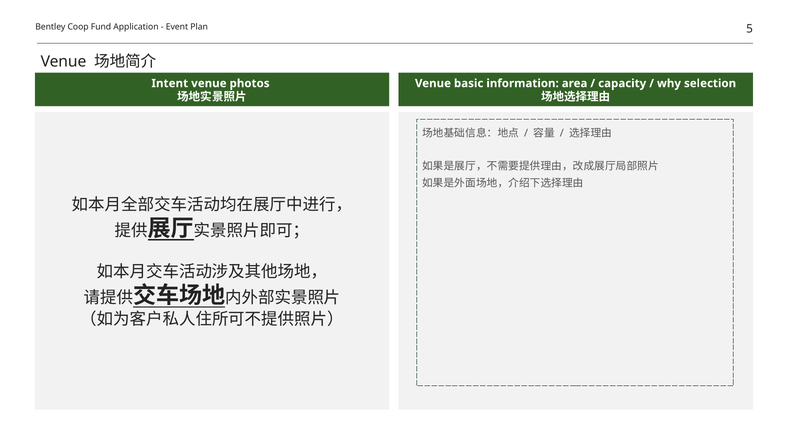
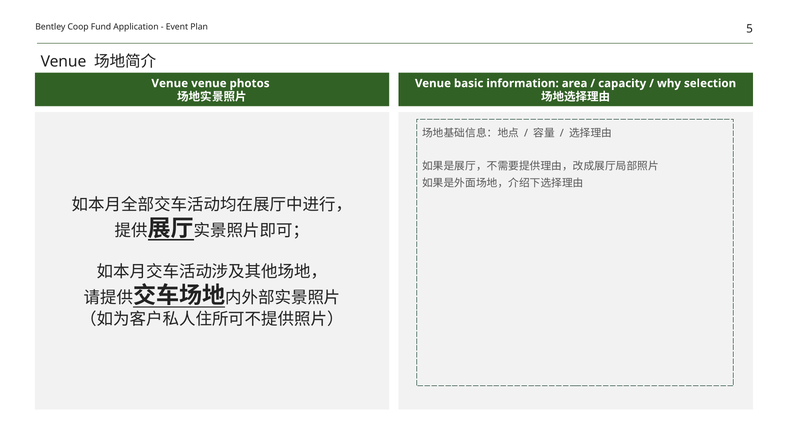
Intent: Intent -> Venue (170, 83)
